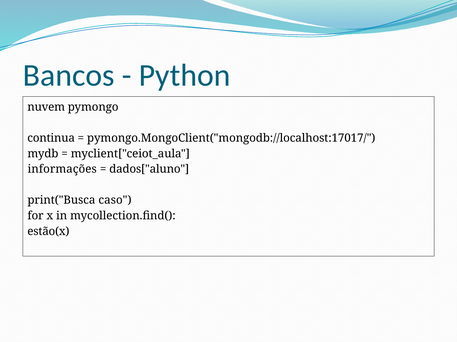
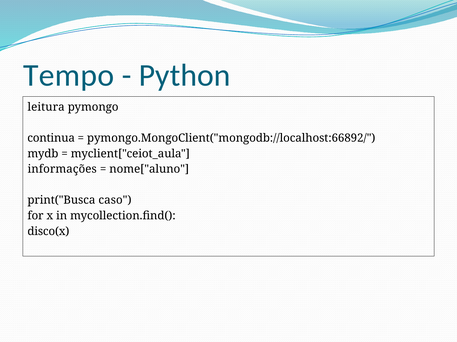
Bancos: Bancos -> Tempo (69, 75)
nuvem: nuvem -> leitura (46, 107)
pymongo.MongoClient("mongodb://localhost:17017/: pymongo.MongoClient("mongodb://localhost:17017/ -> pymongo.MongoClient("mongodb://localhost:66892/ (231, 138)
dados["aluno: dados["aluno -> nome["aluno (149, 170)
estão(x: estão(x -> disco(x (48, 232)
